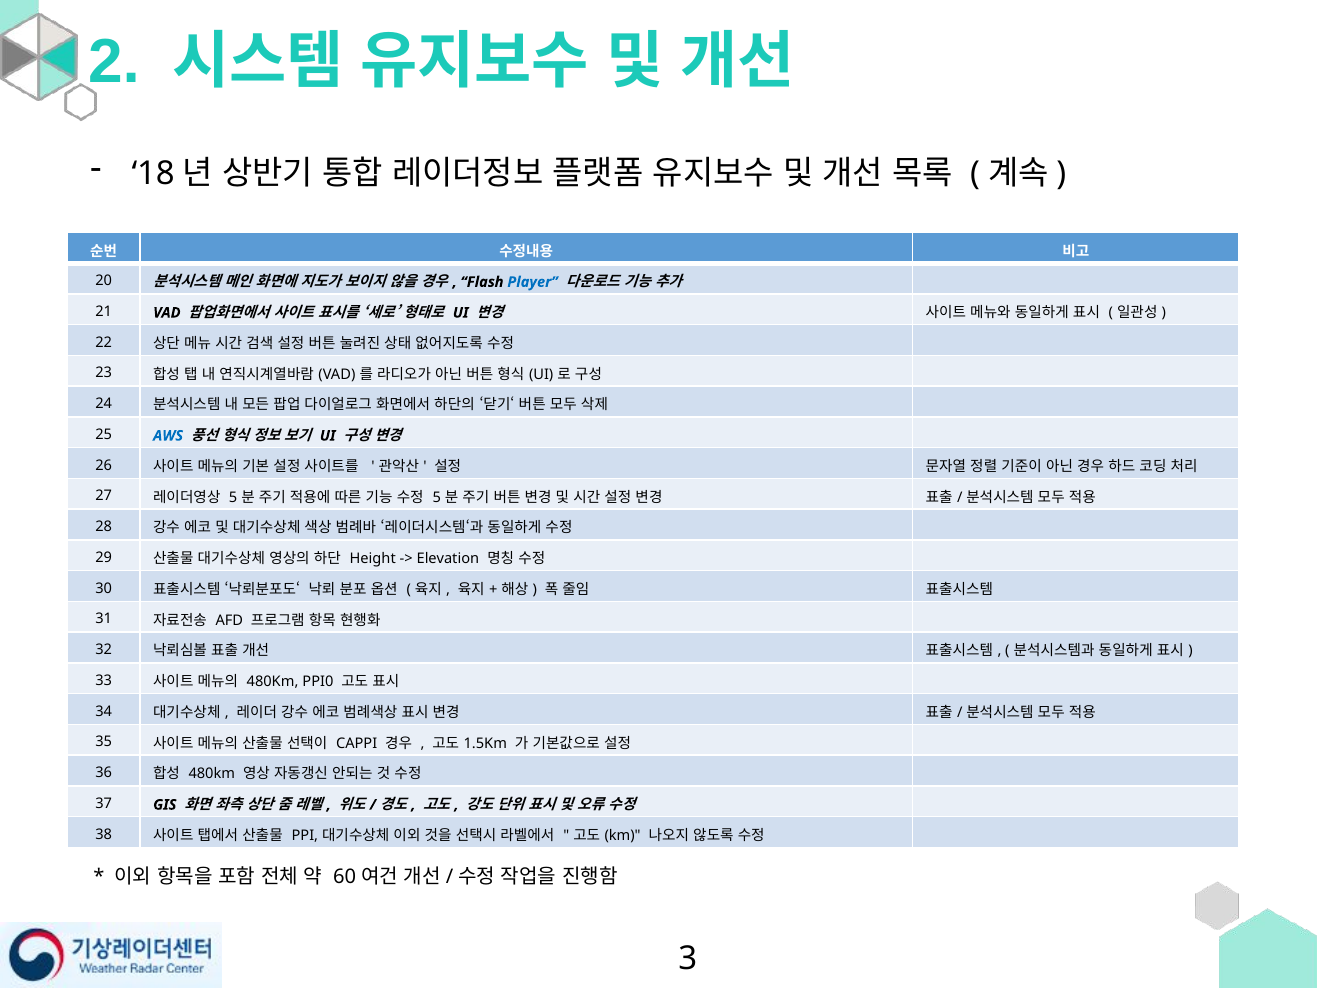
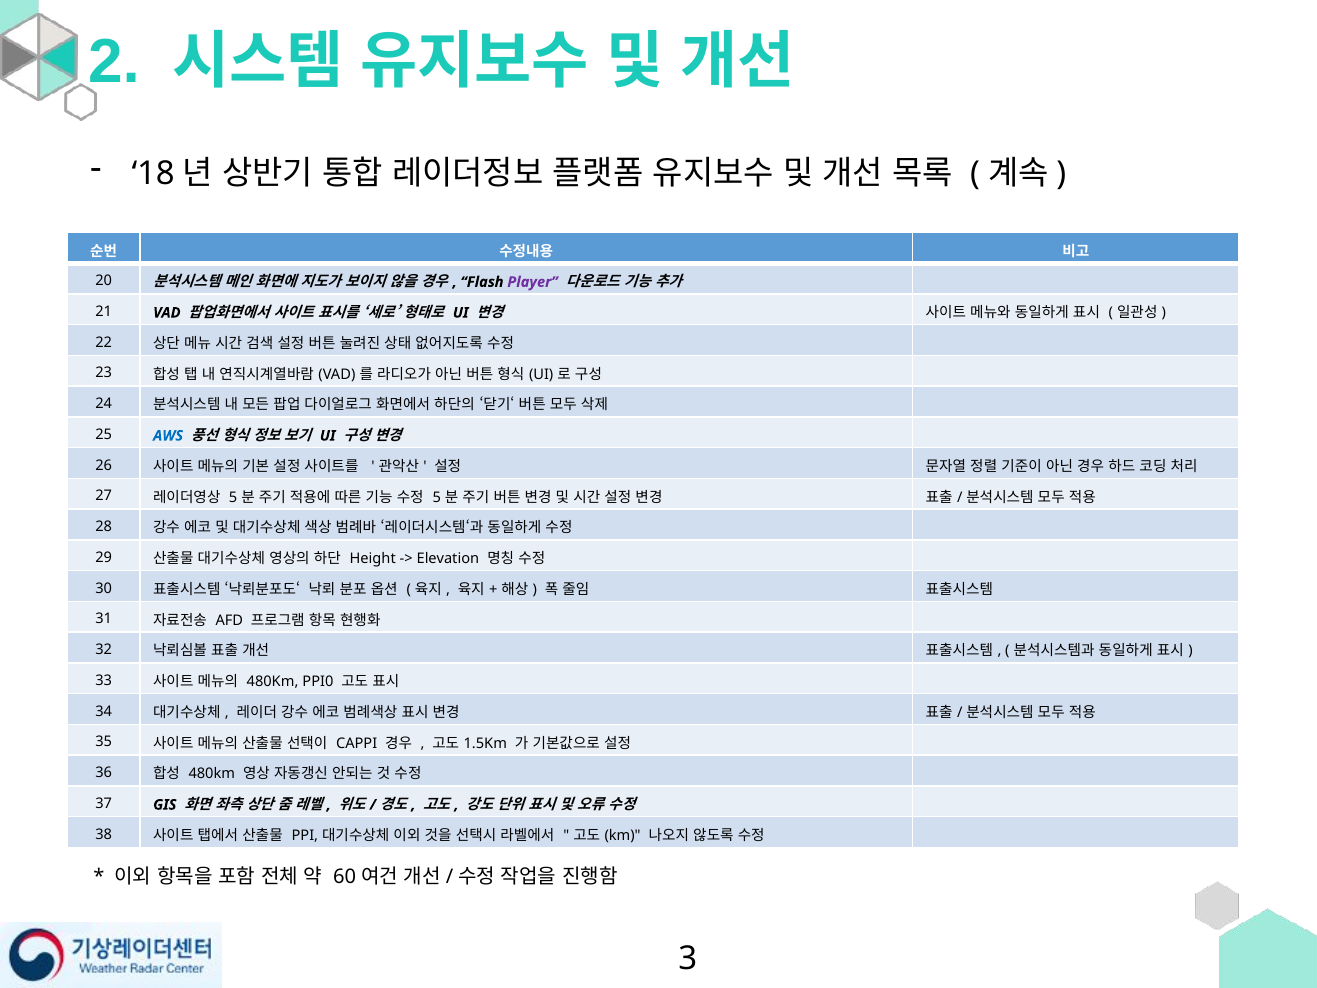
Player colour: blue -> purple (533, 282)
